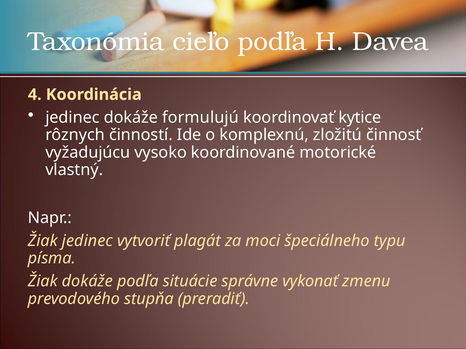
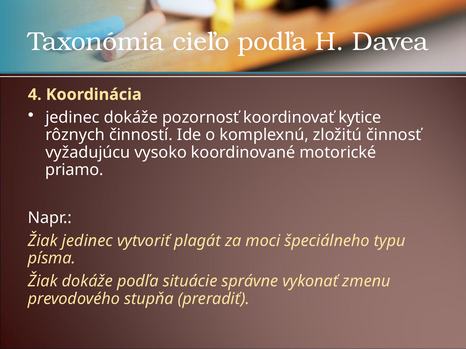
formulujú: formulujú -> pozornosť (201, 118)
vlastný: vlastný -> priamo (74, 170)
